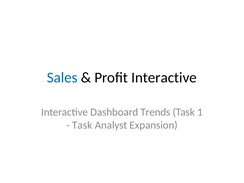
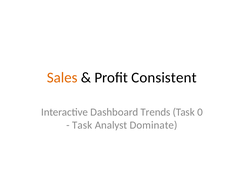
Sales colour: blue -> orange (62, 78)
Profit Interactive: Interactive -> Consistent (164, 78)
1: 1 -> 0 (200, 112)
Expansion: Expansion -> Dominate (154, 125)
